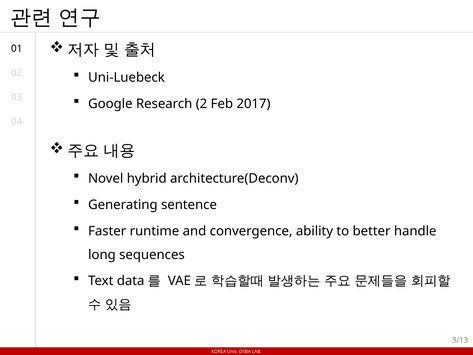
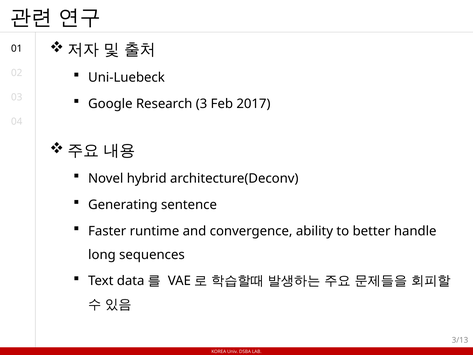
Research 2: 2 -> 3 (201, 104)
